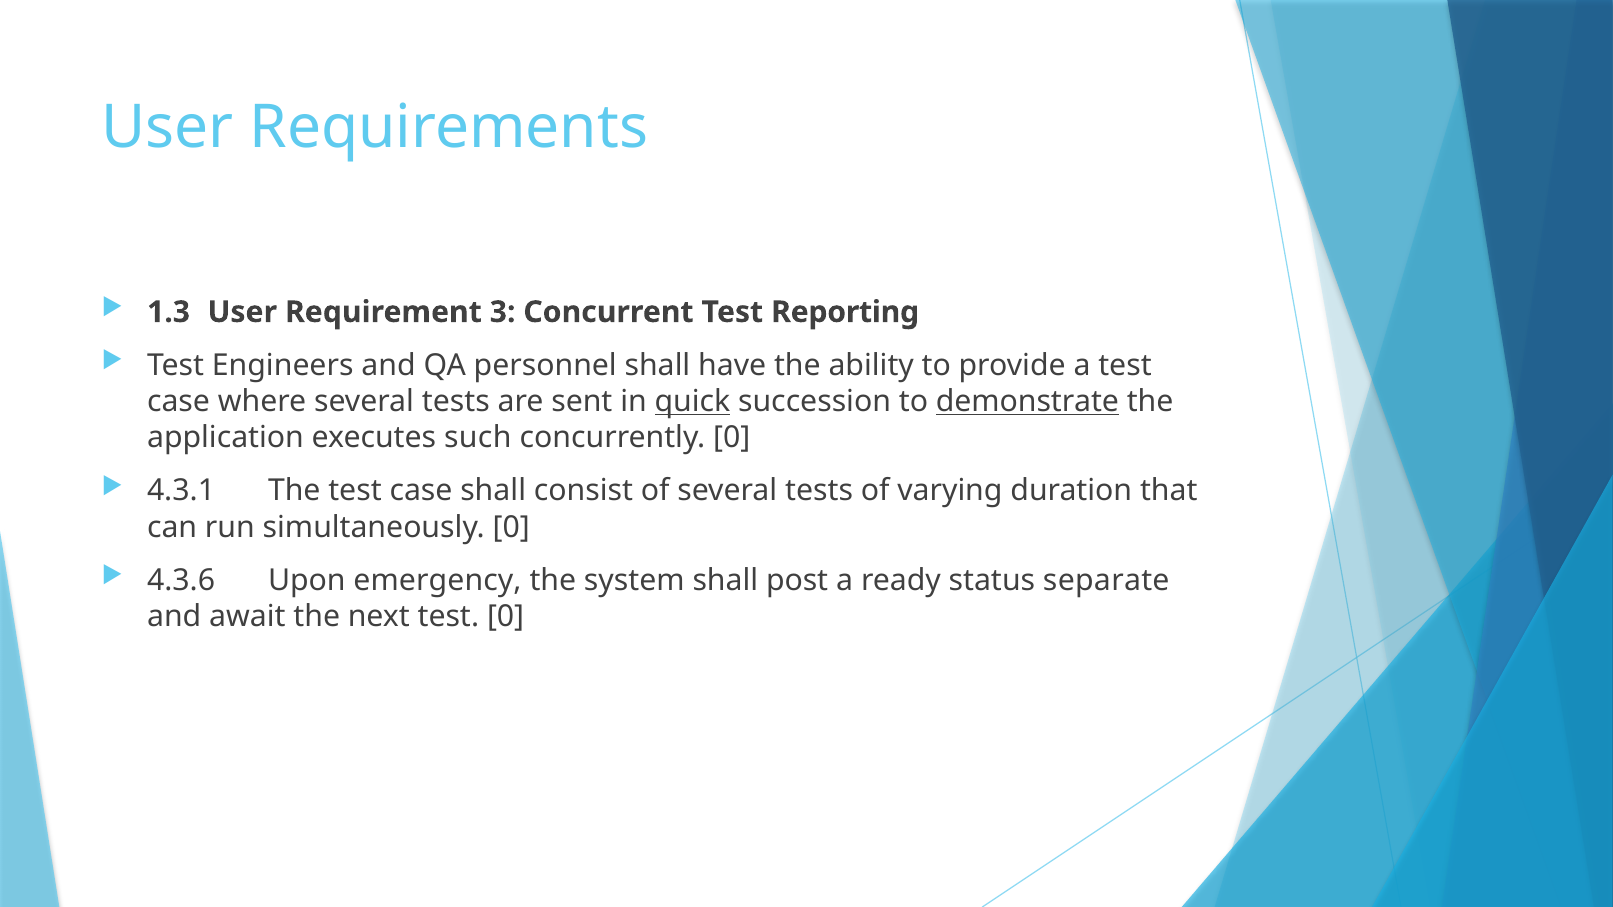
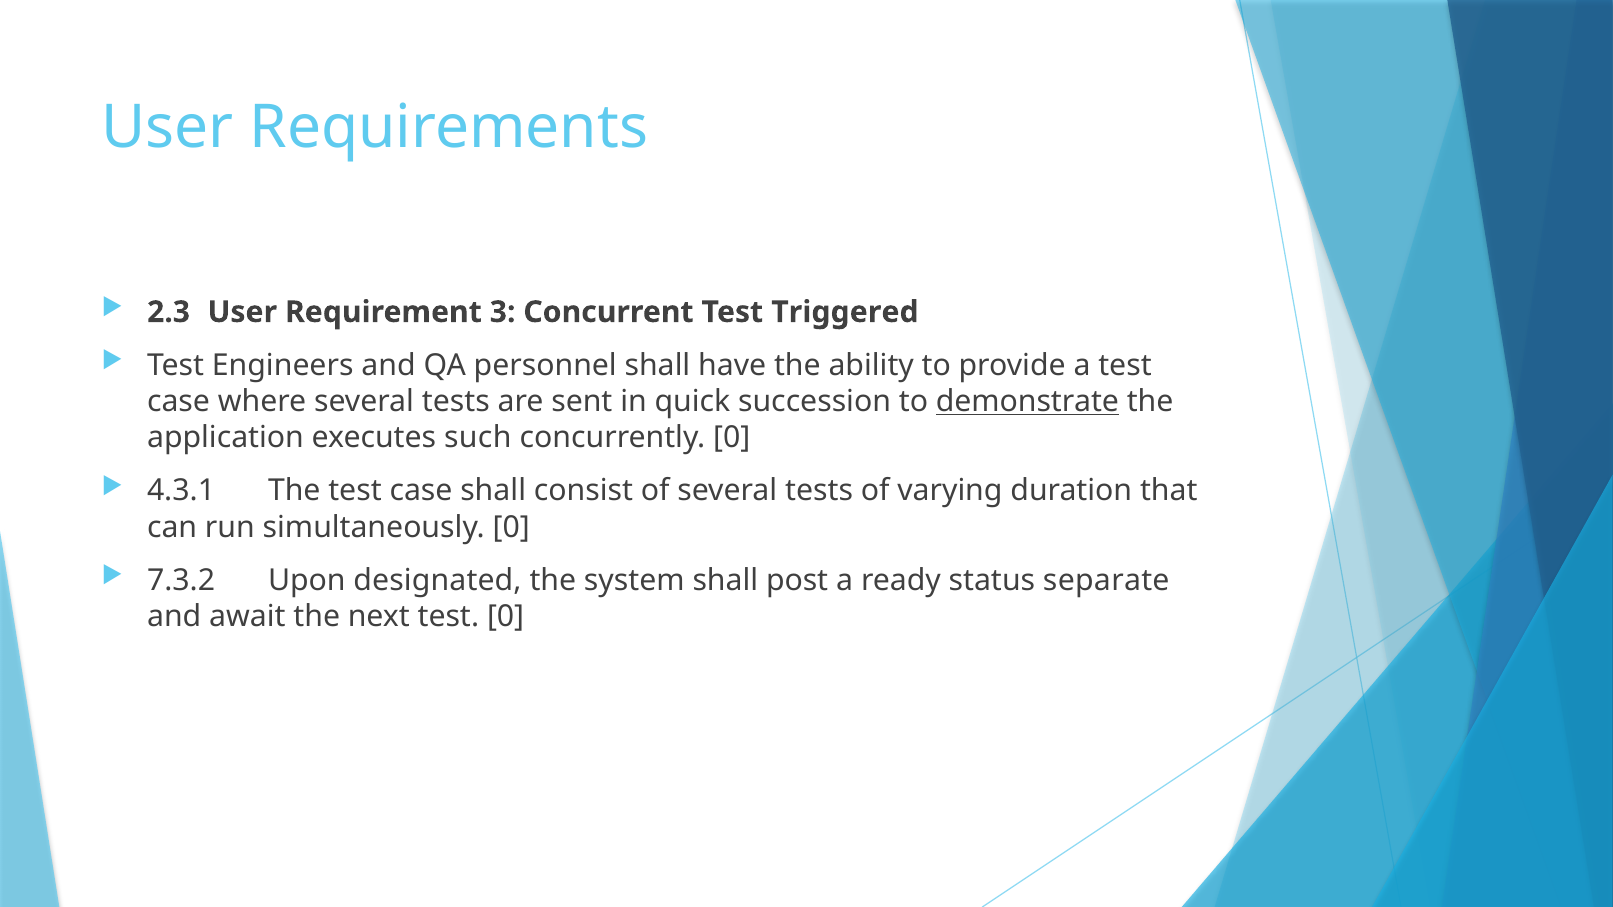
1.3: 1.3 -> 2.3 (169, 312)
Reporting: Reporting -> Triggered (845, 312)
quick underline: present -> none (692, 402)
4.3.6: 4.3.6 -> 7.3.2 (181, 580)
emergency: emergency -> designated (438, 580)
